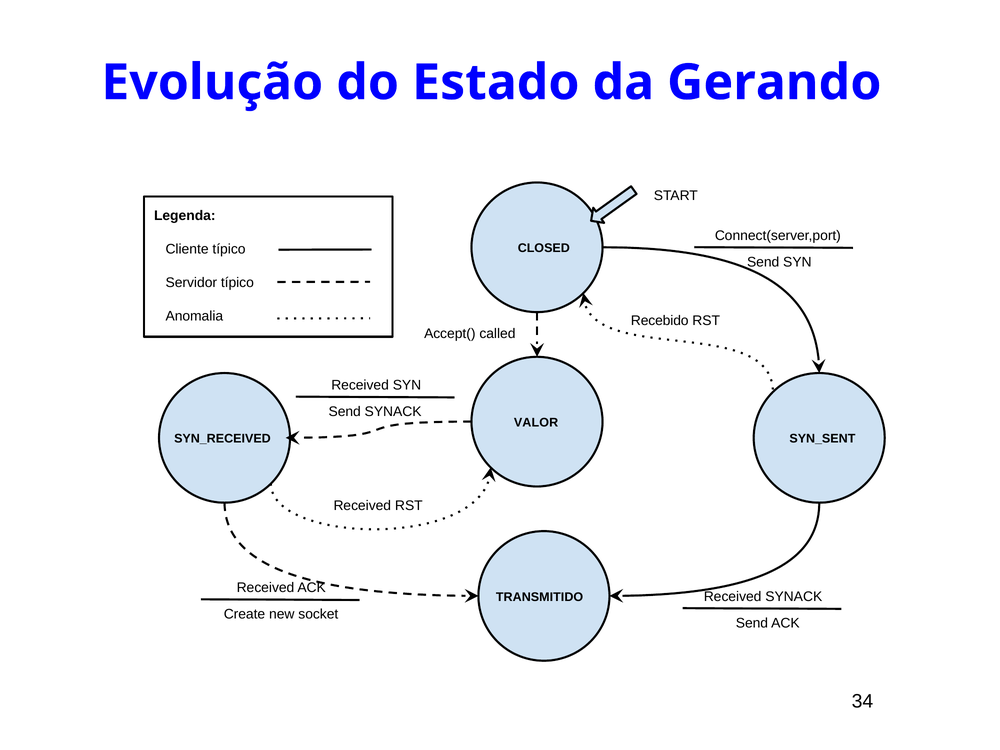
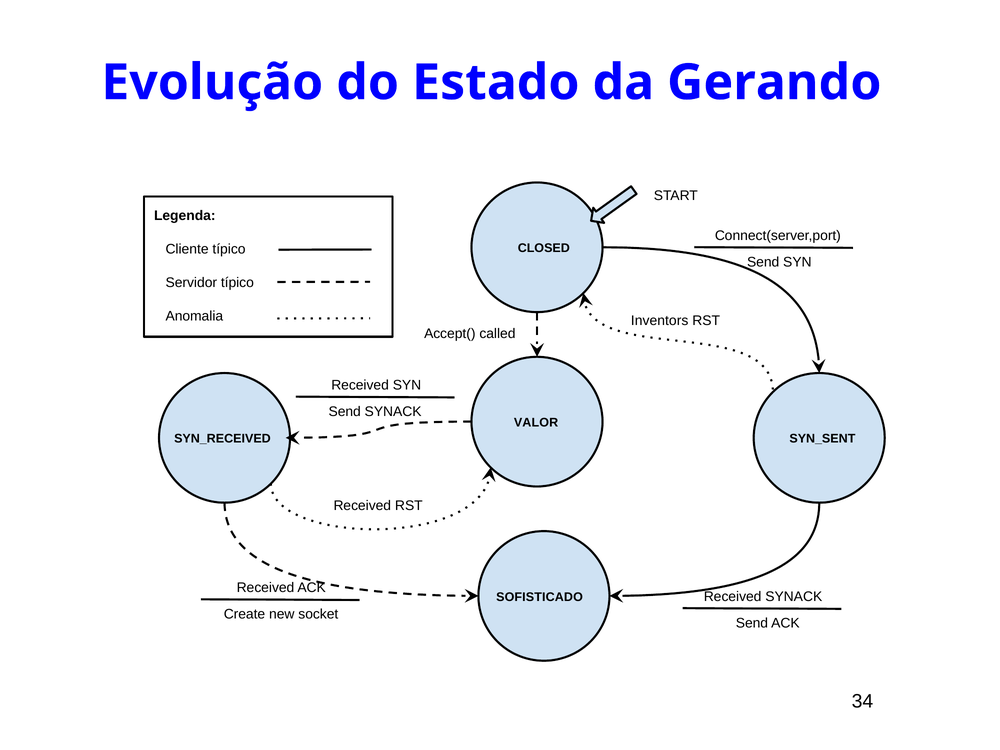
Recebido: Recebido -> Inventors (660, 321)
TRANSMITIDO: TRANSMITIDO -> SOFISTICADO (540, 597)
